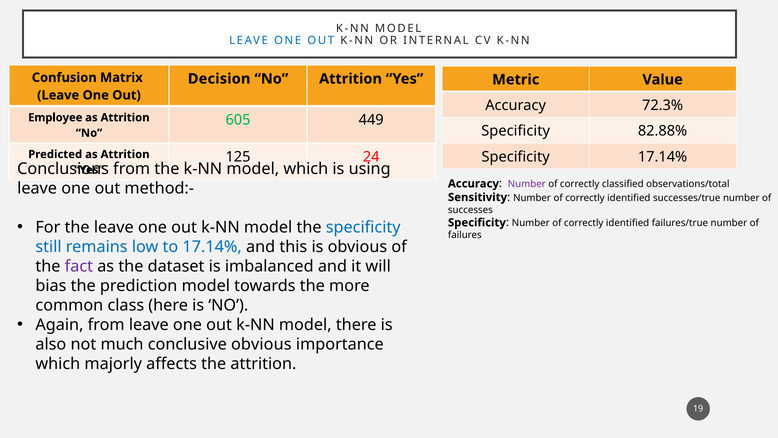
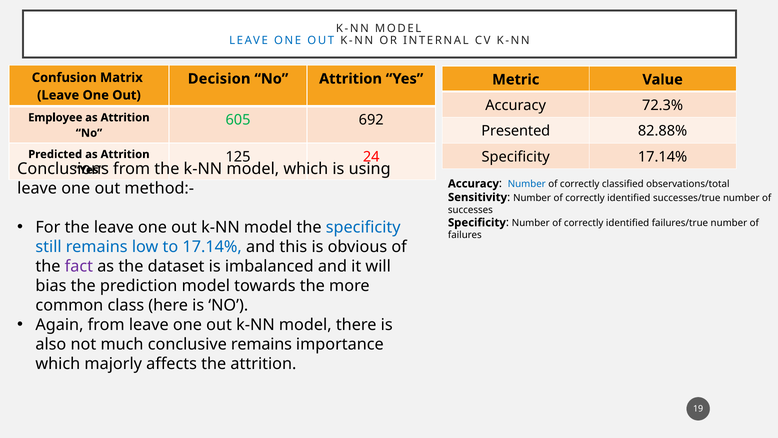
449: 449 -> 692 (371, 120)
Specificity: Specificity -> Presented (516, 131)
Number colour: purple -> blue (527, 184)
conclusive obvious: obvious -> remains (261, 344)
